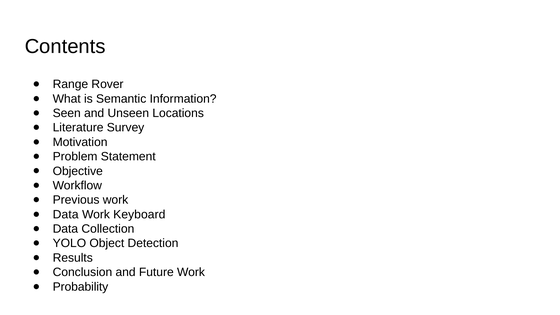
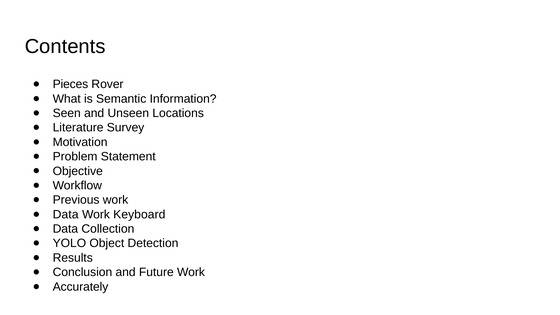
Range: Range -> Pieces (70, 84)
Probability: Probability -> Accurately (80, 287)
